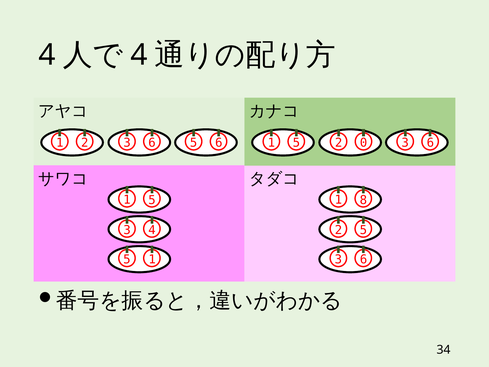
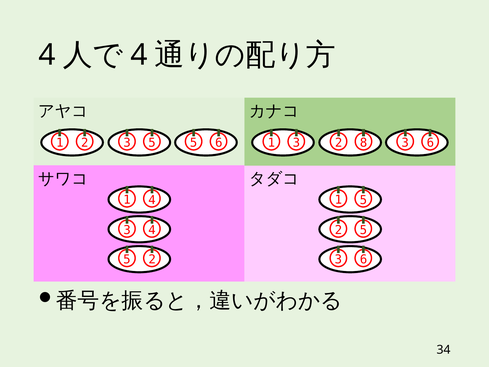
2 3 6: 6 -> 5 (152, 143)
6 1 5: 5 -> 3 (296, 143)
0: 0 -> 8 (364, 143)
5: 5 -> 4 (152, 200)
1 8: 8 -> 5 (363, 200)
1: 1 -> 2 (152, 259)
